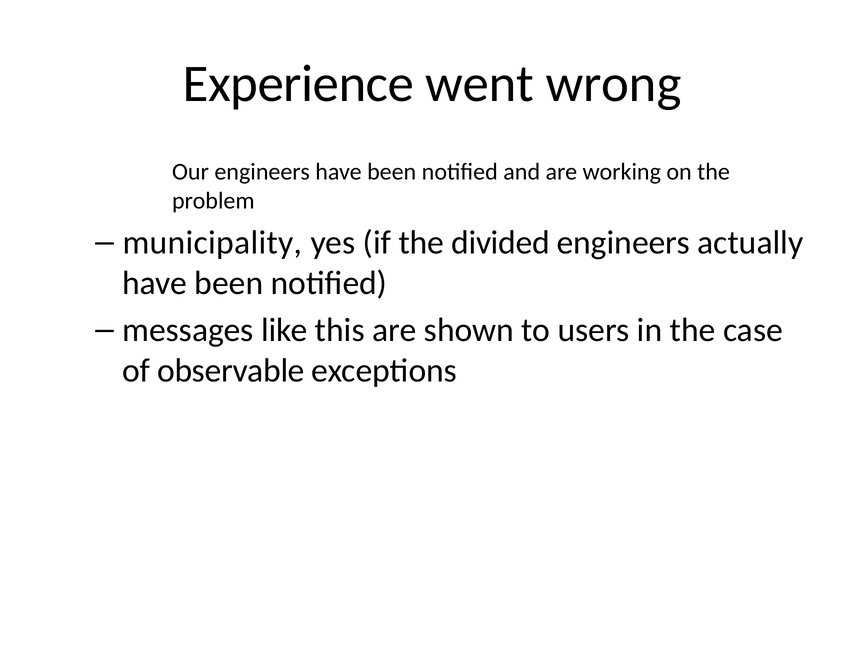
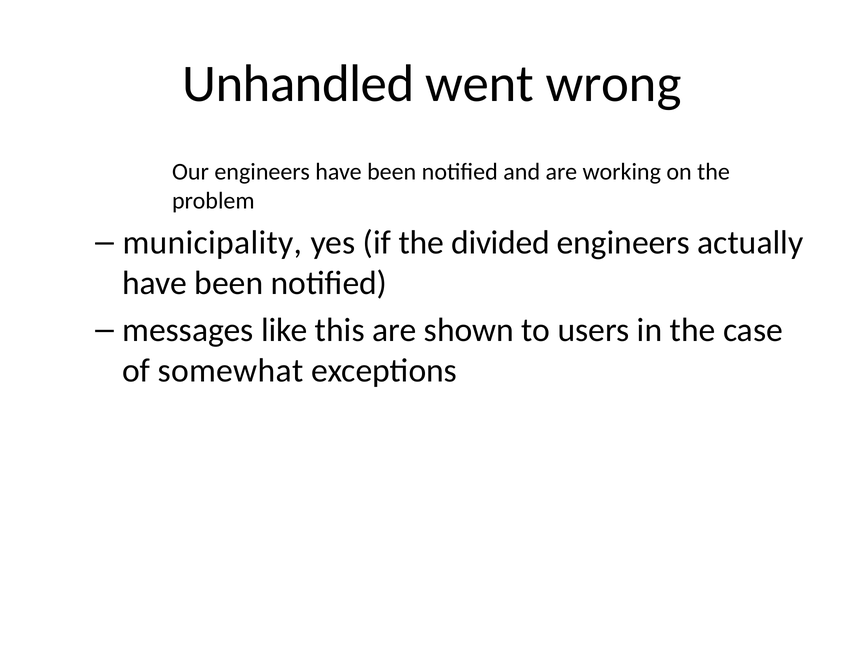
Experience: Experience -> Unhandled (298, 84)
observable: observable -> somewhat (231, 371)
